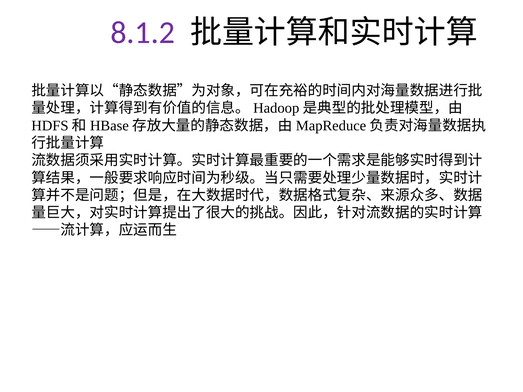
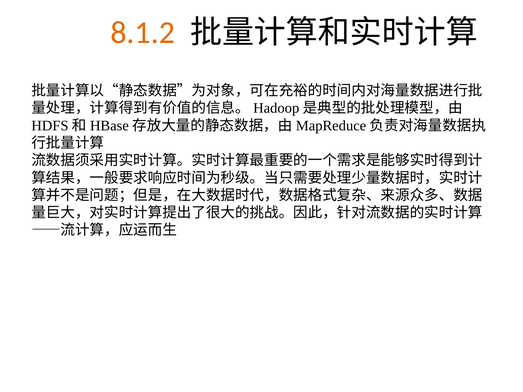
8.1.2 colour: purple -> orange (143, 33)
